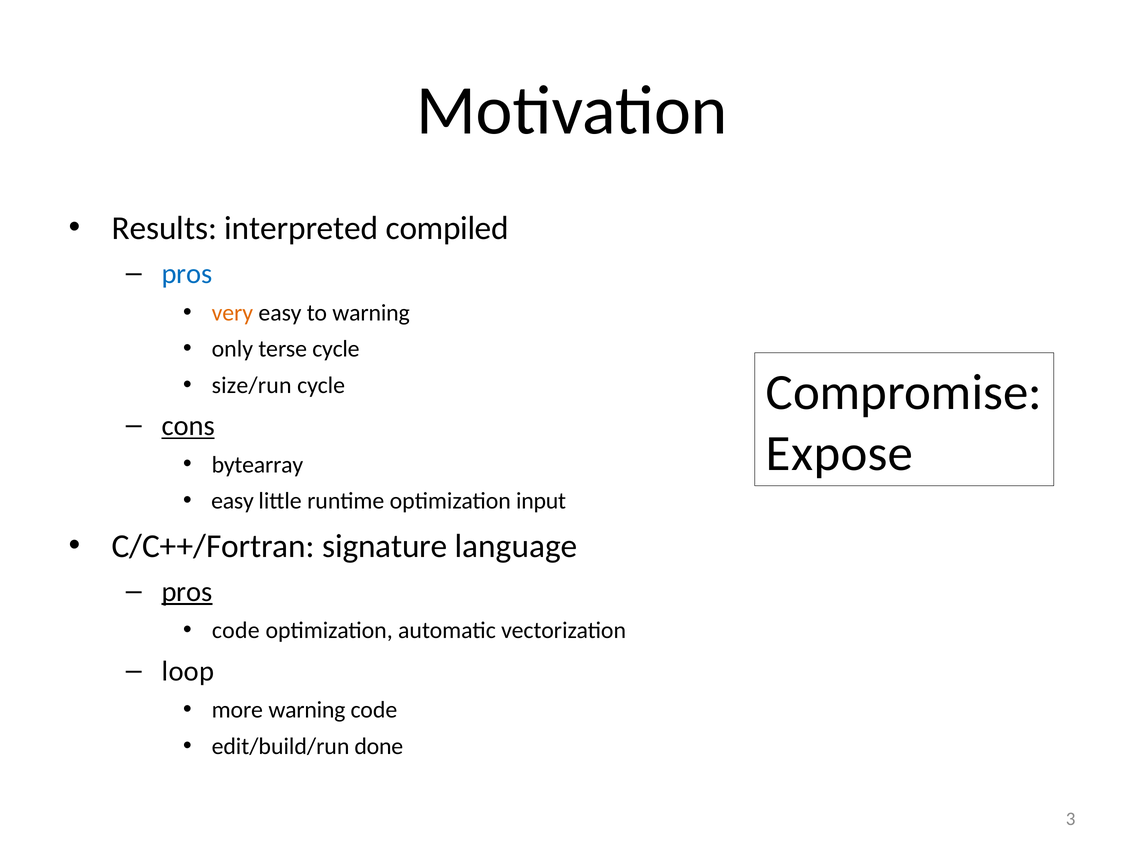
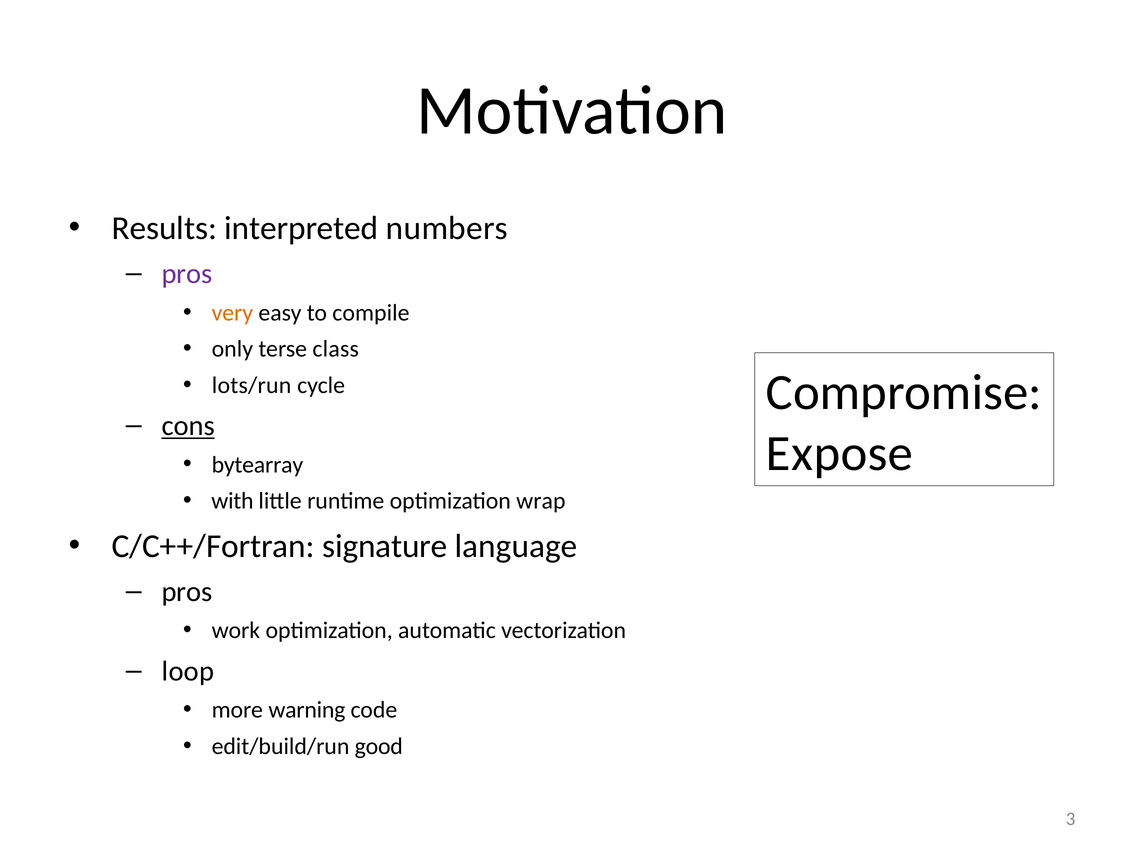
compiled: compiled -> numbers (447, 228)
pros colour: blue -> purple (187, 274)
to warning: warning -> compile (371, 313)
terse cycle: cycle -> class (336, 349)
size/run: size/run -> lots/run (252, 385)
easy: easy -> with (232, 501)
input: input -> wrap (541, 501)
pros underline: present -> none (187, 592)
code: code -> work (236, 631)
done: done -> good (379, 746)
